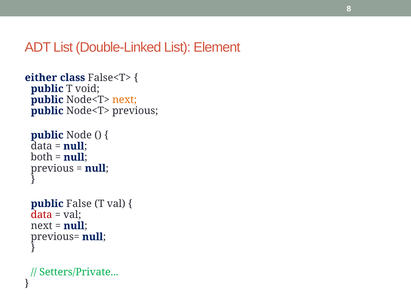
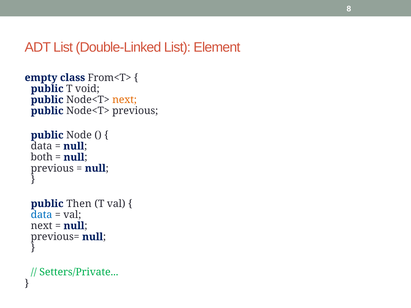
either: either -> empty (41, 78)
False<T>: False<T> -> From<T> (110, 78)
False: False -> Then (79, 204)
data colour: red -> blue (42, 215)
